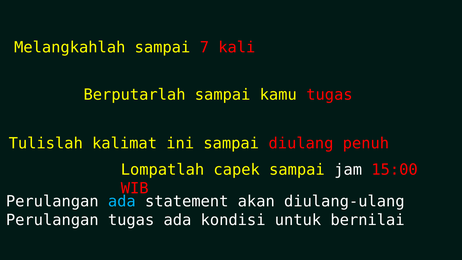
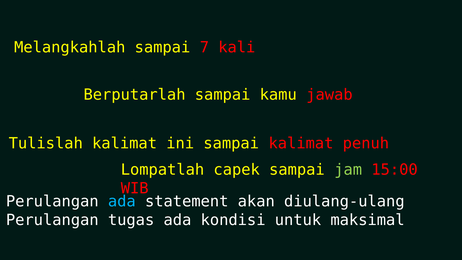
kamu tugas: tugas -> jawab (329, 95)
sampai diulang: diulang -> kalimat (301, 143)
jam colour: white -> light green (348, 170)
bernilai: bernilai -> maksimal (368, 220)
